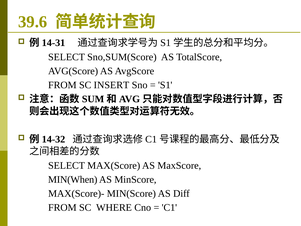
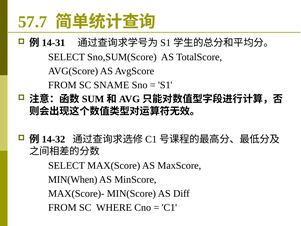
39.6: 39.6 -> 57.7 (33, 22)
INSERT: INSERT -> SNAME (111, 85)
